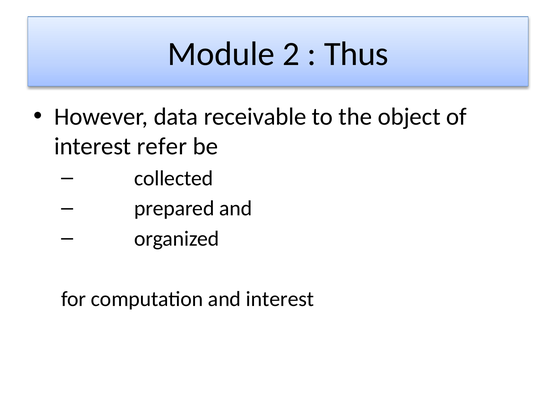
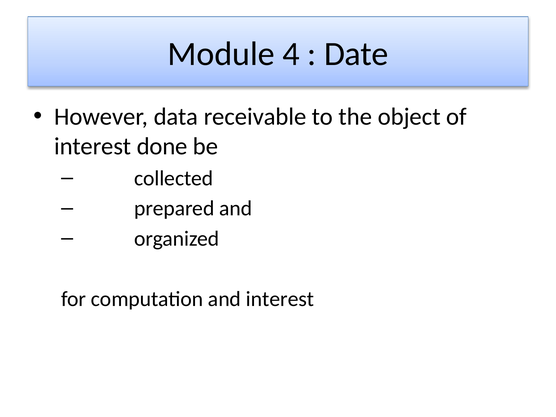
2: 2 -> 4 (291, 54)
Thus: Thus -> Date (356, 54)
refer: refer -> done (162, 146)
